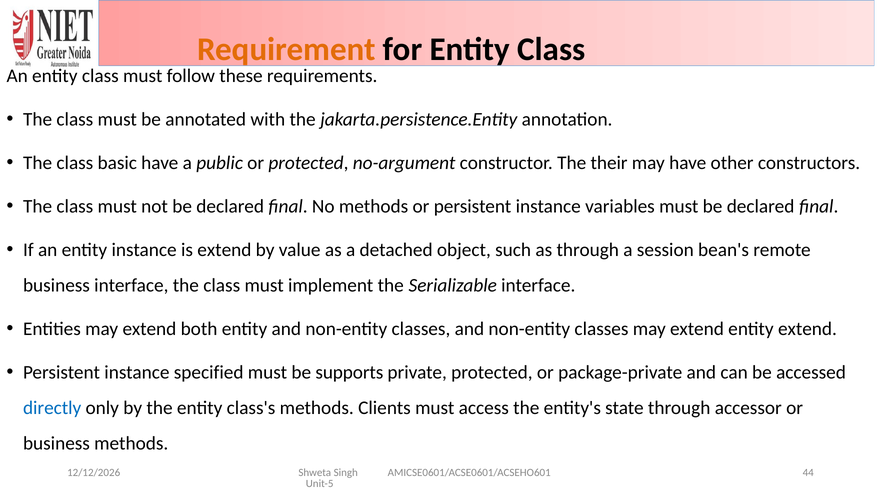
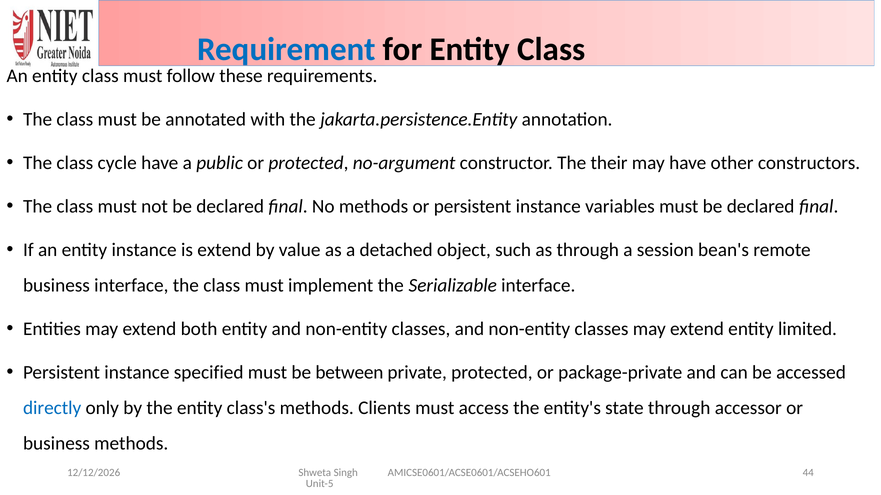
Requirement colour: orange -> blue (286, 50)
basic: basic -> cycle (117, 163)
entity extend: extend -> limited (807, 329)
supports: supports -> between (349, 373)
